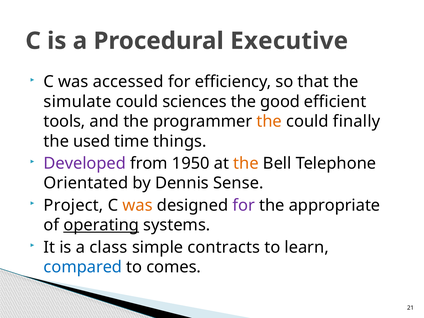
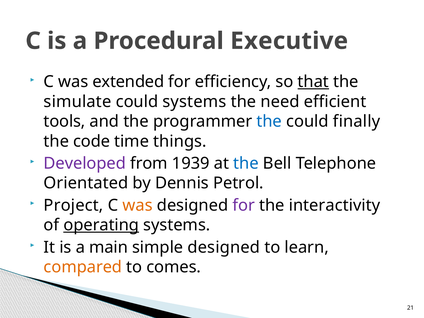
accessed: accessed -> extended (128, 82)
that underline: none -> present (313, 82)
could sciences: sciences -> systems (194, 102)
good: good -> need (280, 102)
the colour: orange -> blue (269, 121)
used: used -> code (92, 141)
1950: 1950 -> 1939 (191, 163)
the colour: orange -> blue (246, 163)
Sense: Sense -> Petrol (238, 183)
appropriate: appropriate -> interactivity (334, 205)
class: class -> main (109, 247)
simple contracts: contracts -> designed (224, 247)
compared colour: blue -> orange (83, 267)
